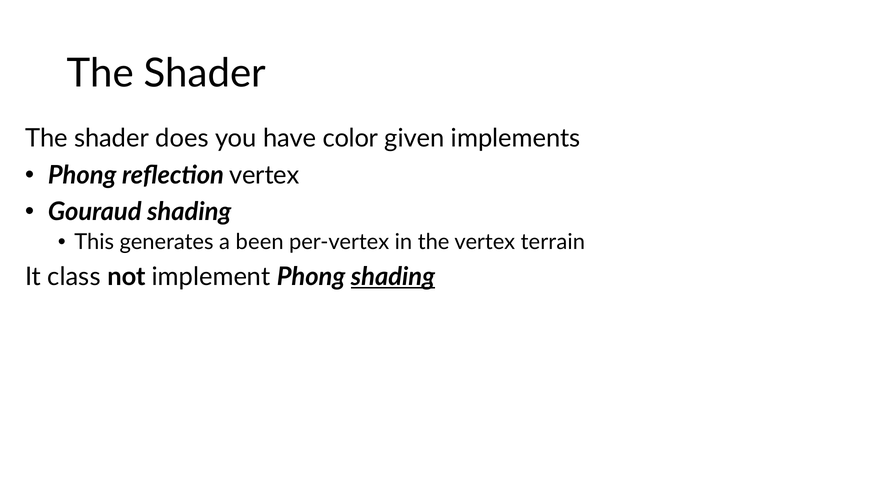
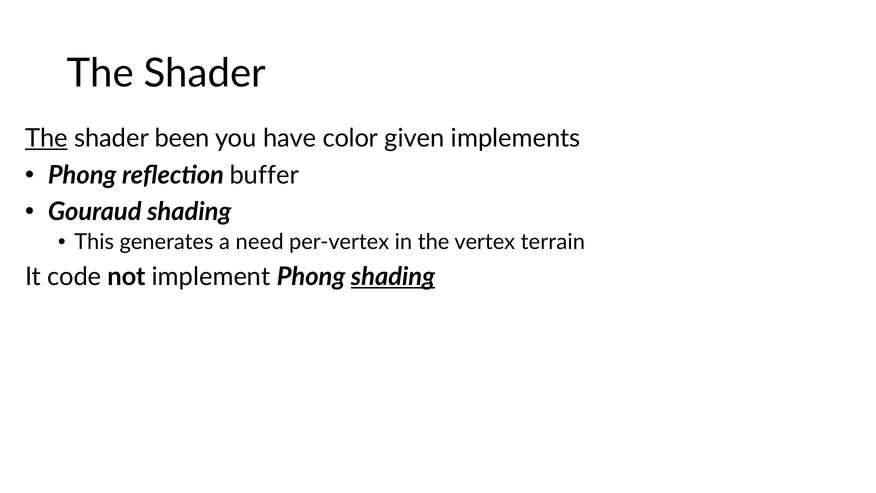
The underline: none -> present (46, 138)
does: does -> been (182, 138)
reflection vertex: vertex -> buffer (264, 175)
been: been -> need (260, 242)
class: class -> code (74, 277)
